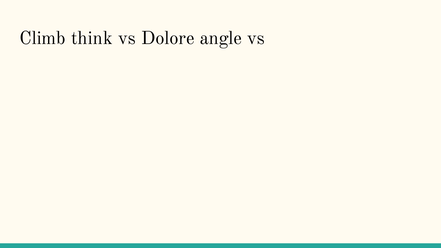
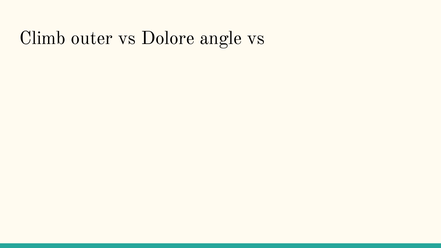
think: think -> outer (92, 38)
